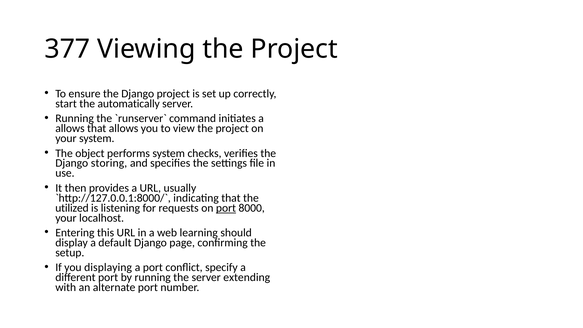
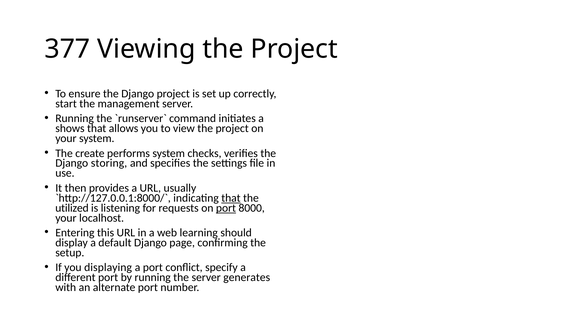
automatically: automatically -> management (129, 104)
allows: allows -> shows (70, 128)
object: object -> create (90, 153)
that underline: none -> present (231, 198)
extending: extending -> generates (247, 277)
